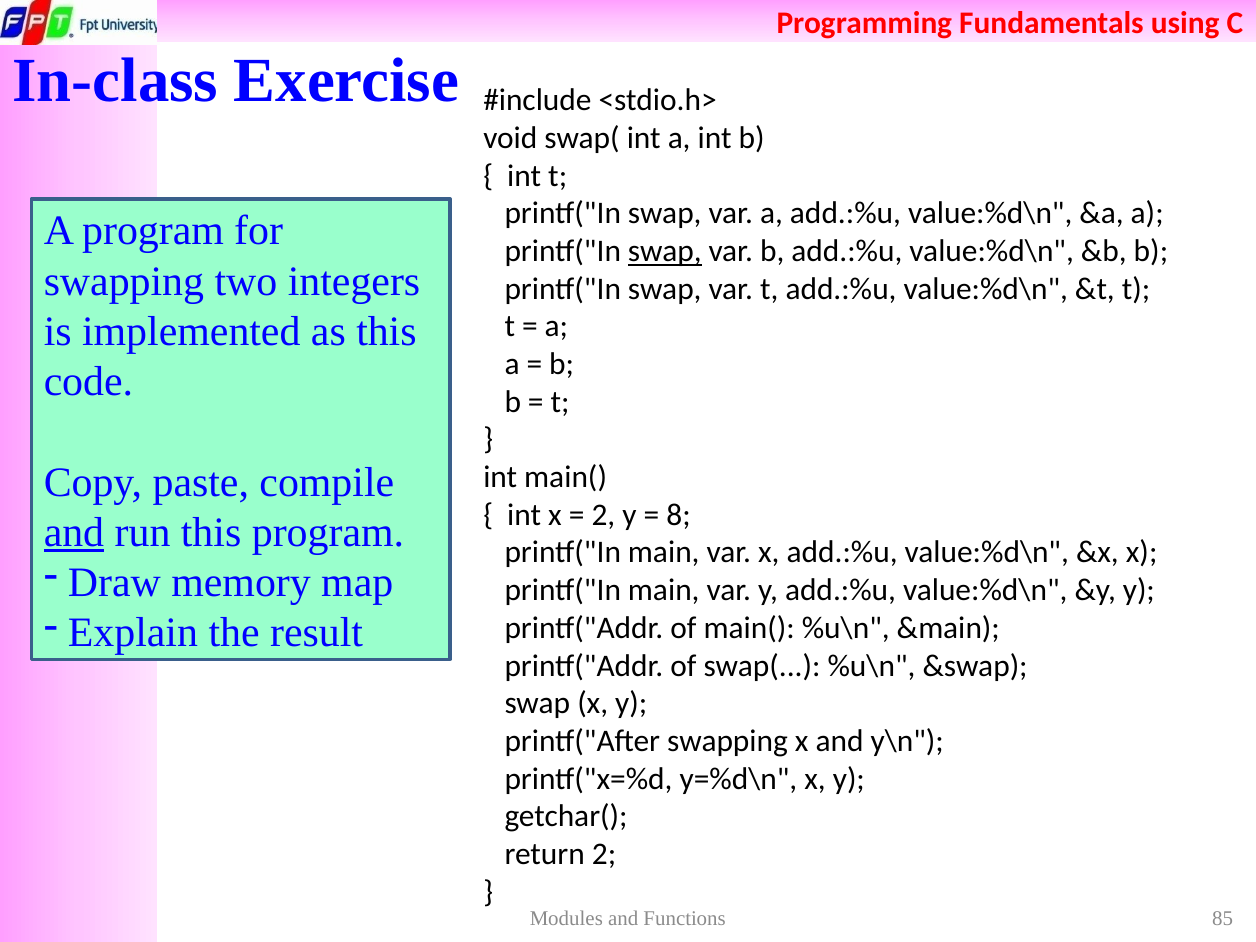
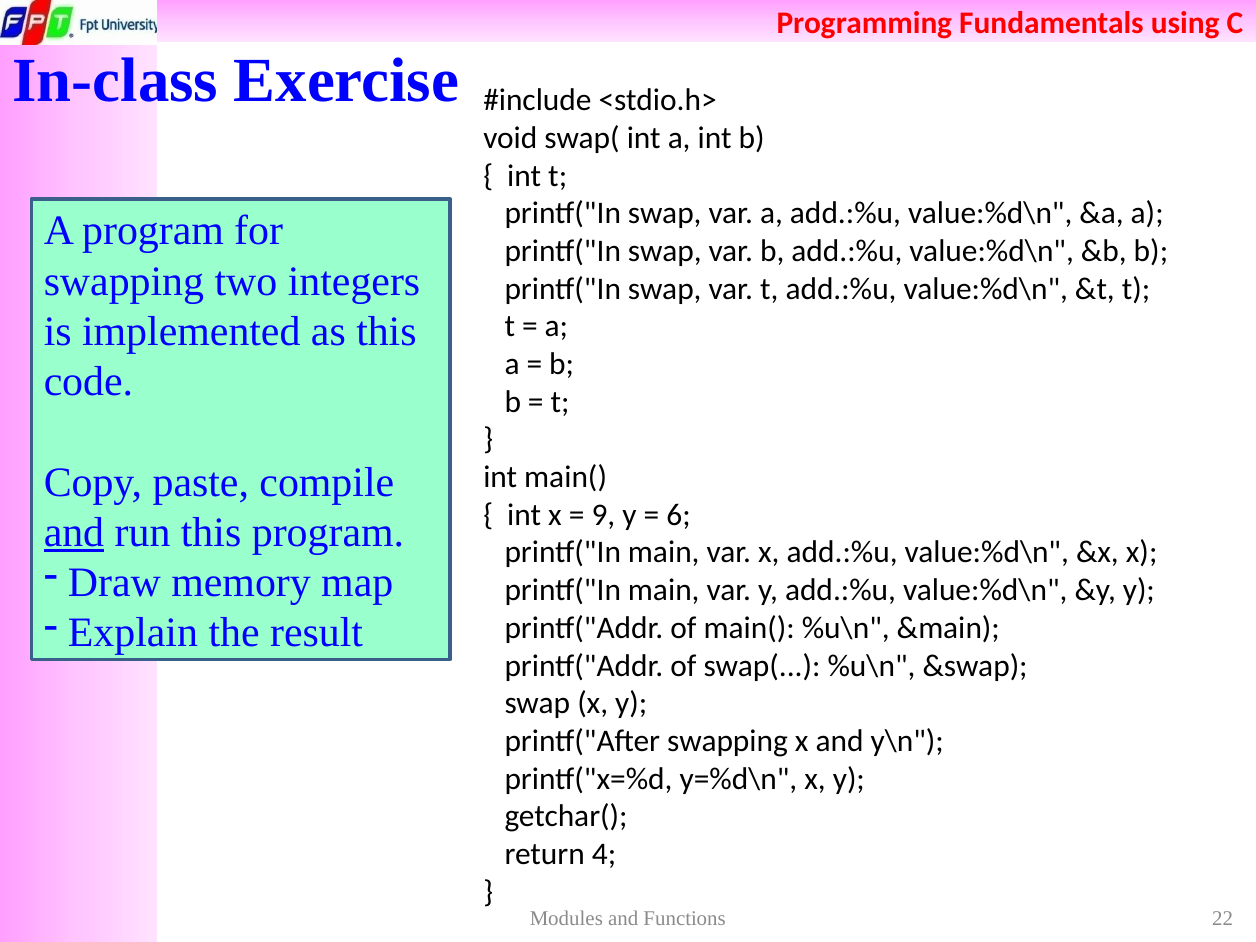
swap underline: present -> none (665, 251)
2: 2 -> 9 (603, 515)
8: 8 -> 6 (678, 515)
return 2: 2 -> 4 (604, 854)
85: 85 -> 22 (1223, 918)
